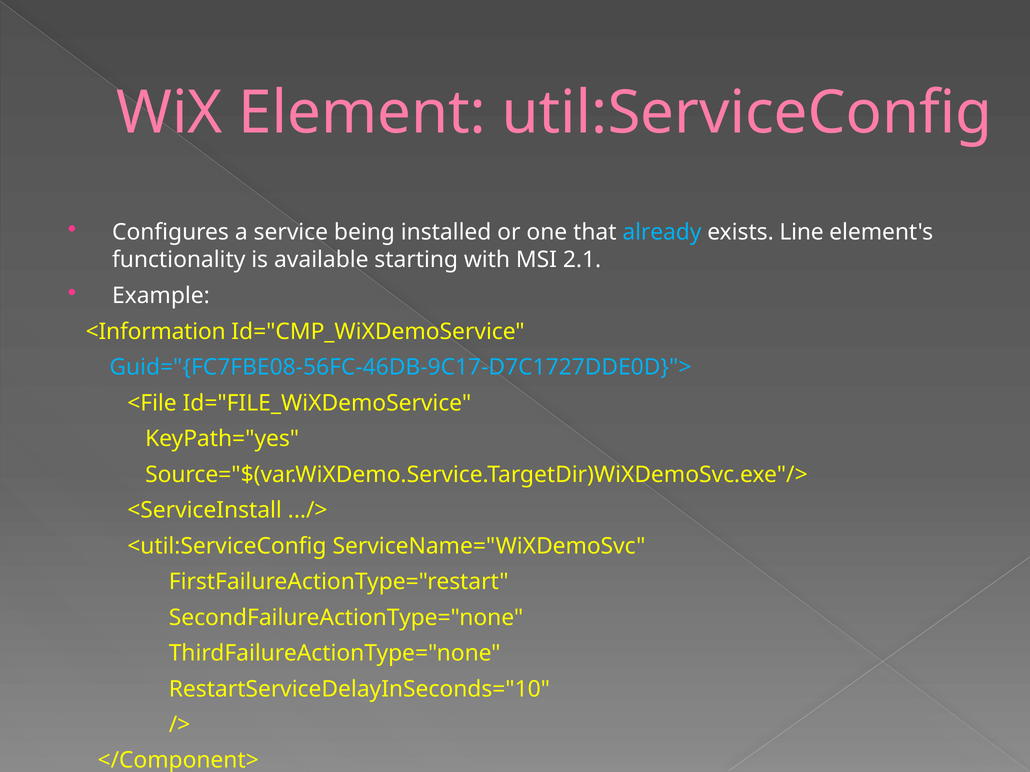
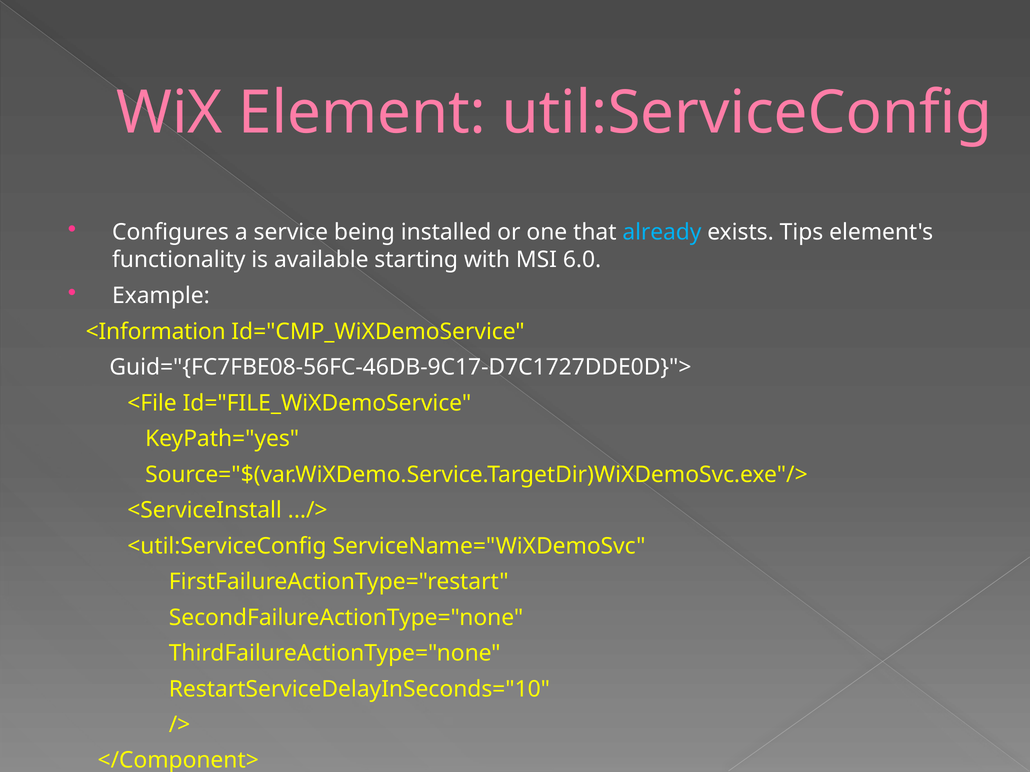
Line: Line -> Tips (801, 232)
2.1: 2.1 -> 6.0 (582, 260)
Guid="{FC7FBE08-56FC-46DB-9C17-D7C1727DDE0D}"> colour: light blue -> white (400, 368)
